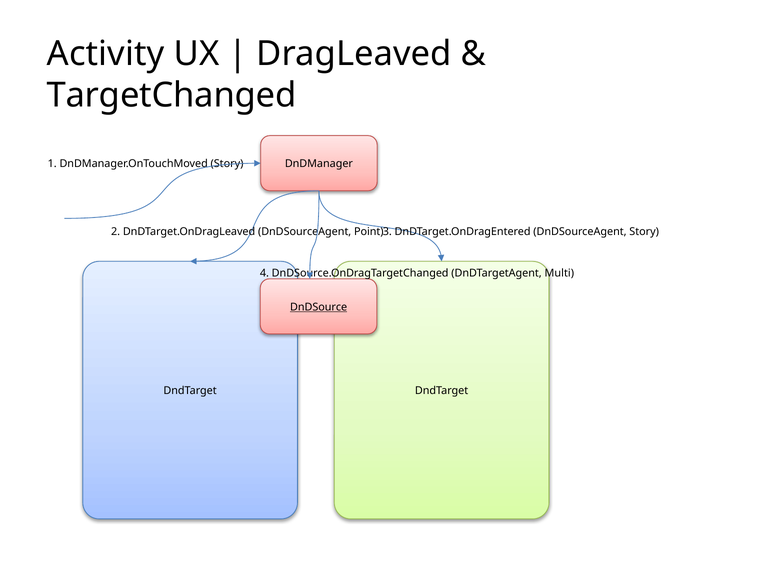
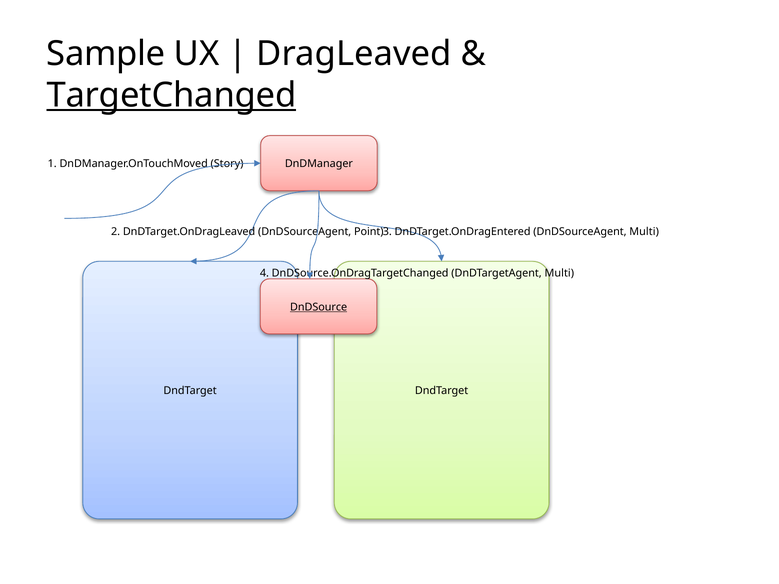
Activity: Activity -> Sample (106, 54)
TargetChanged underline: none -> present (172, 95)
DnDSourceAgent Story: Story -> Multi (644, 232)
